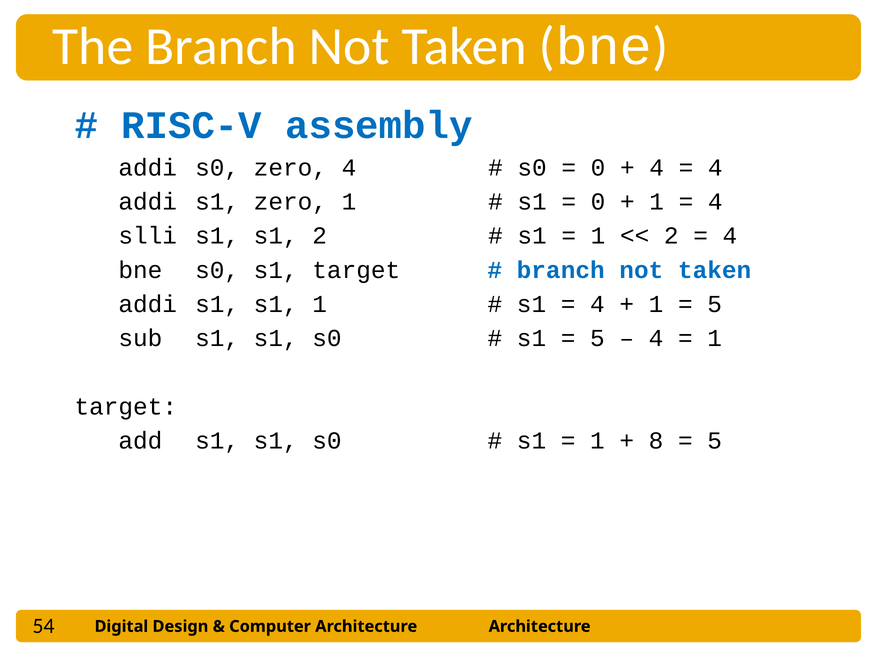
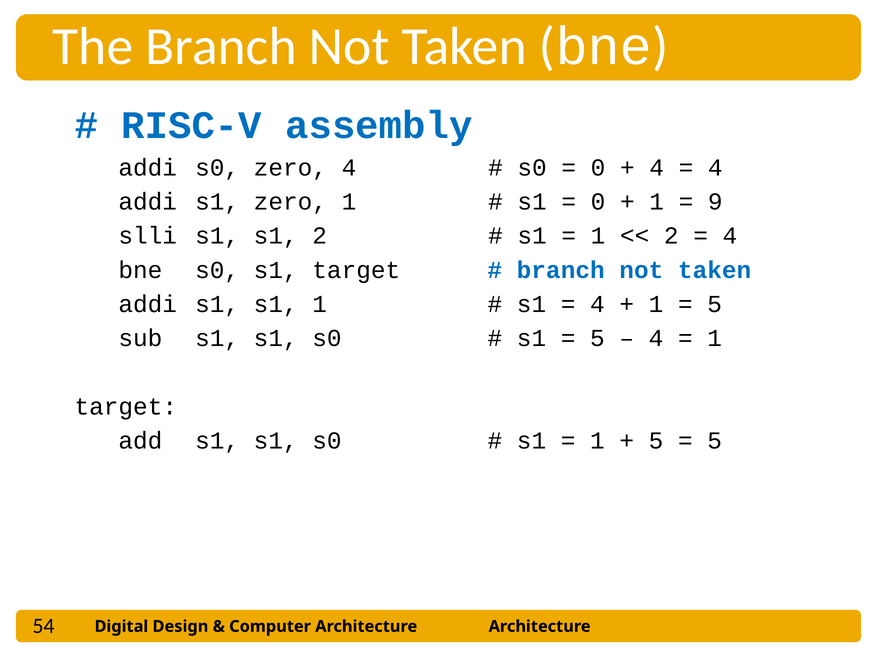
4: 4 -> 9 (715, 202)
8: 8 -> 5 (656, 441)
